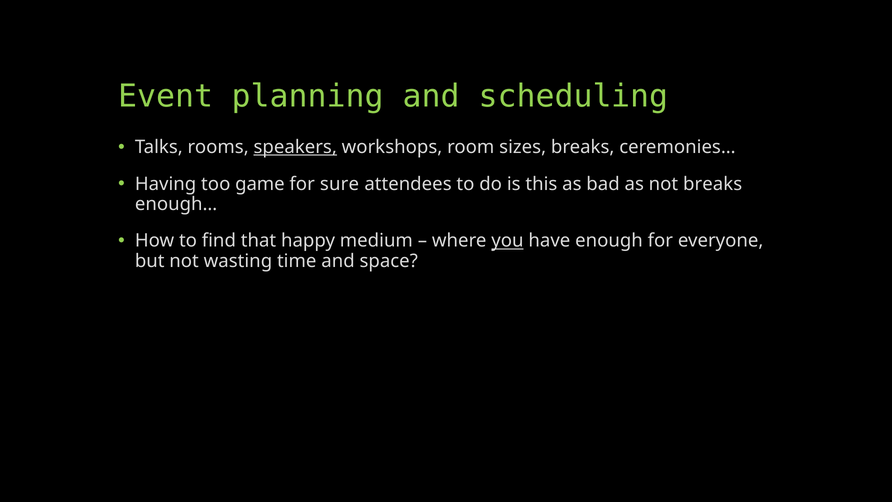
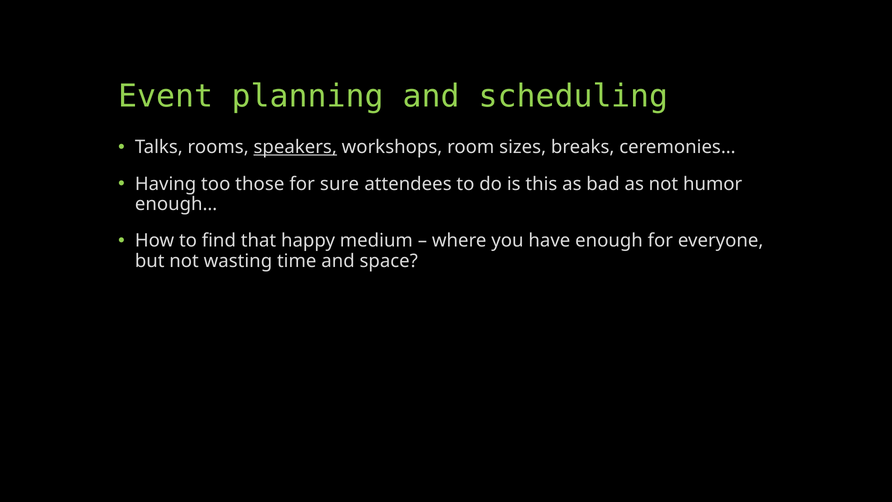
game: game -> those (260, 184)
not breaks: breaks -> humor (713, 184)
you underline: present -> none (507, 241)
